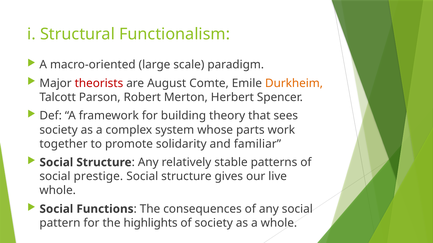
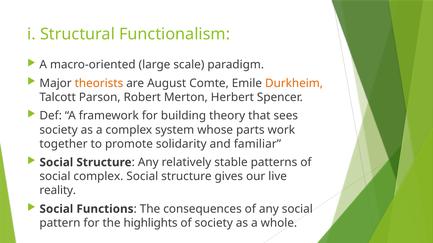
theorists colour: red -> orange (99, 83)
social prestige: prestige -> complex (98, 177)
whole: whole -> reality (58, 191)
